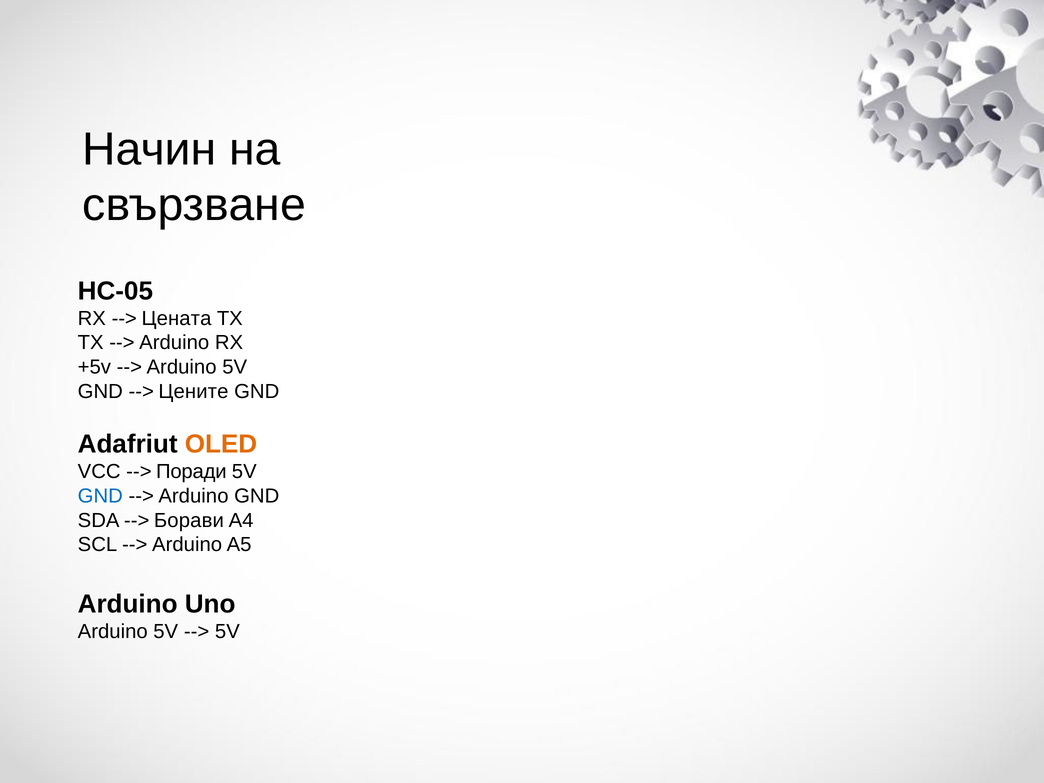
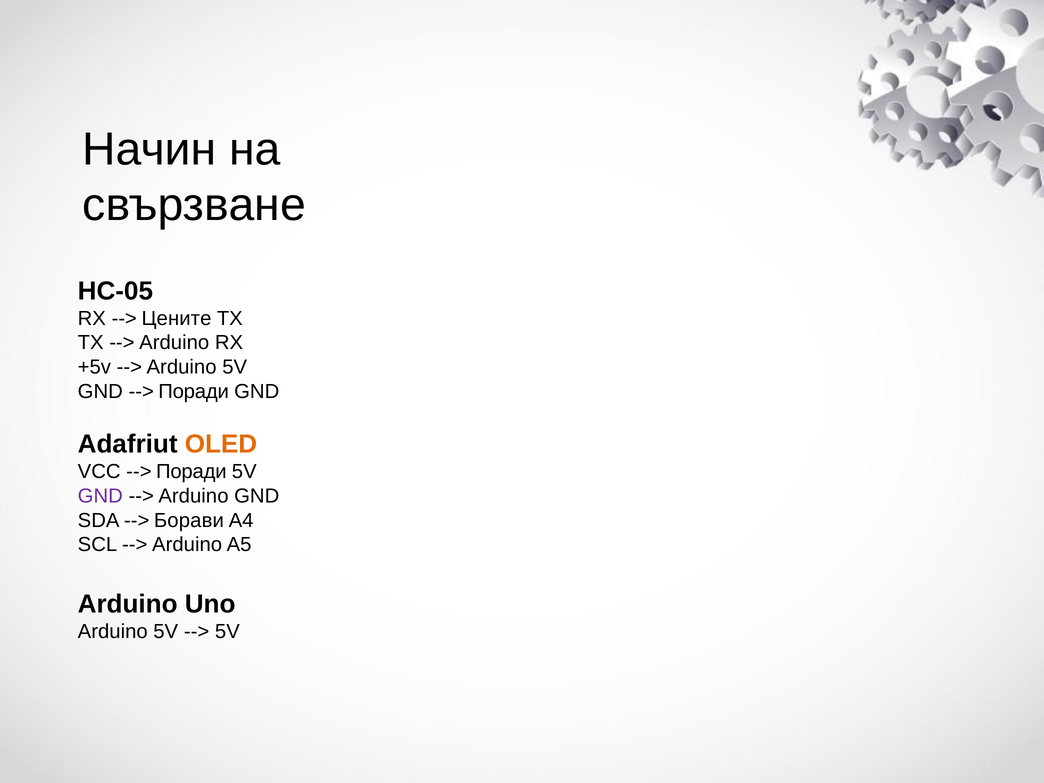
Цената: Цената -> Цените (176, 318)
Цените: Цените -> Поради (194, 392)
GND colour: blue -> purple (100, 496)
